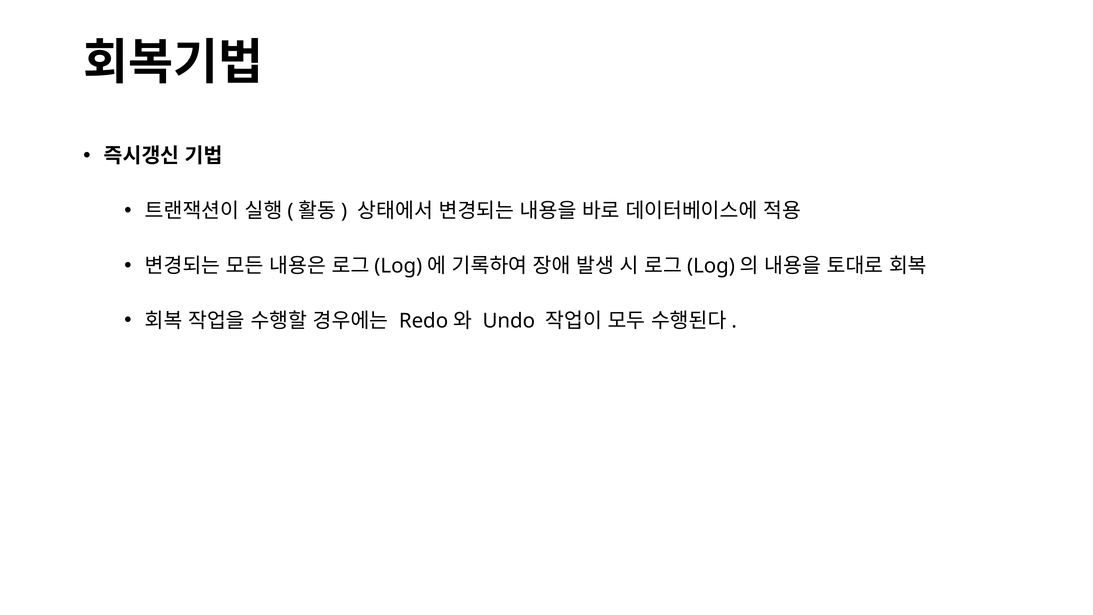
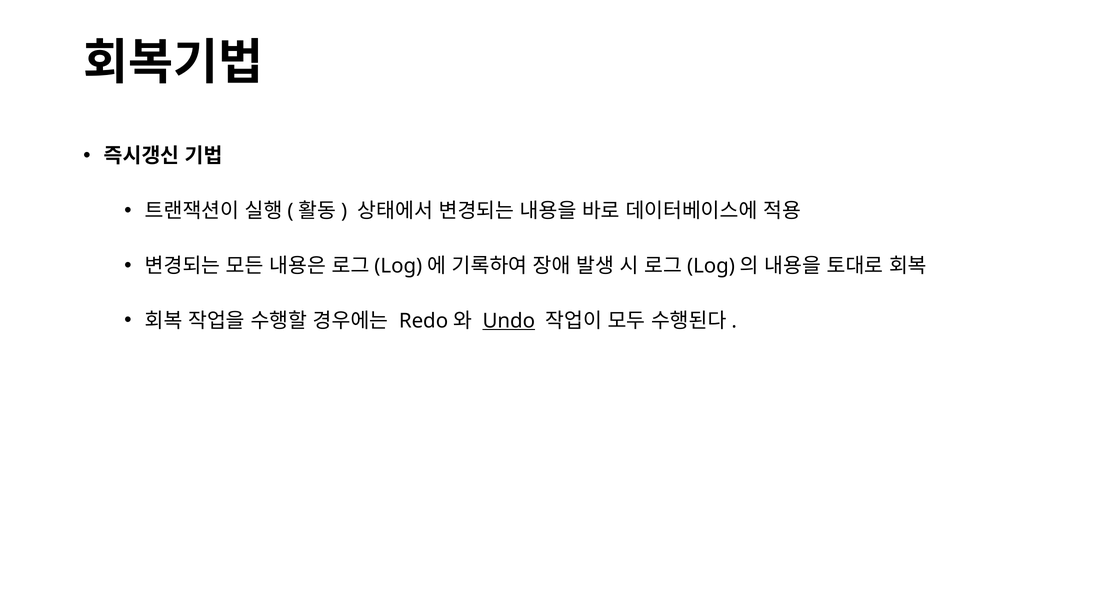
Undo underline: none -> present (509, 321)
